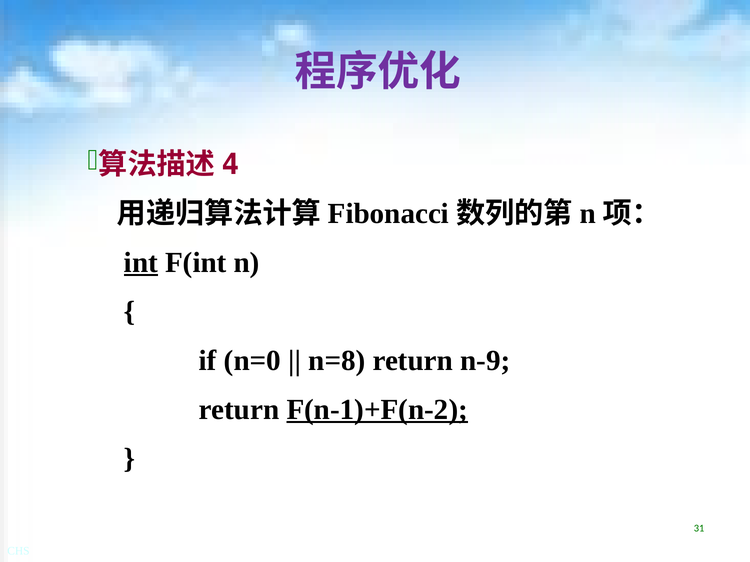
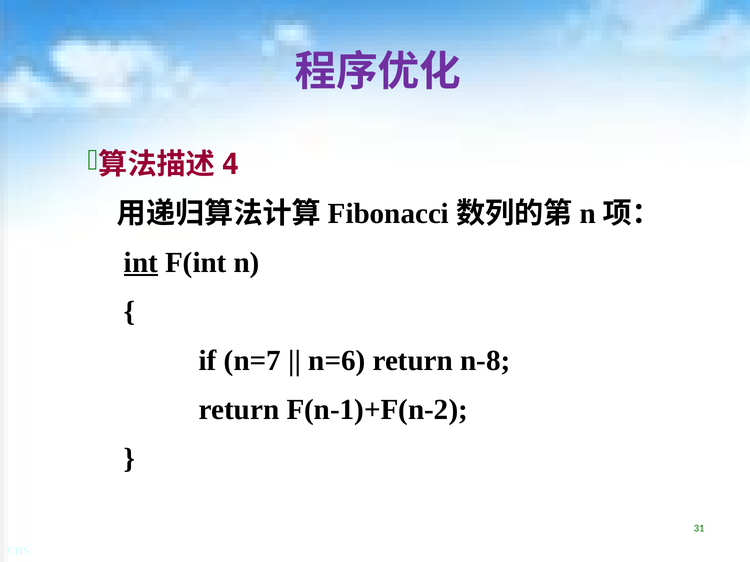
n=0: n=0 -> n=7 (252, 361)
n=8: n=8 -> n=6 (337, 361)
n-9: n-9 -> n-8 (485, 361)
F(n-1)+F(n-2 underline: present -> none (377, 410)
